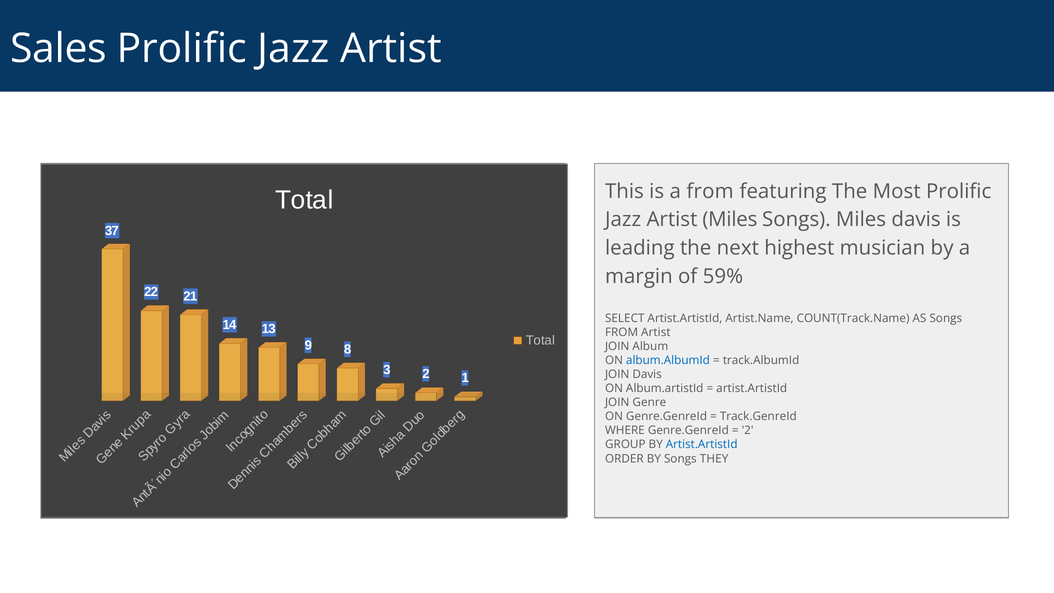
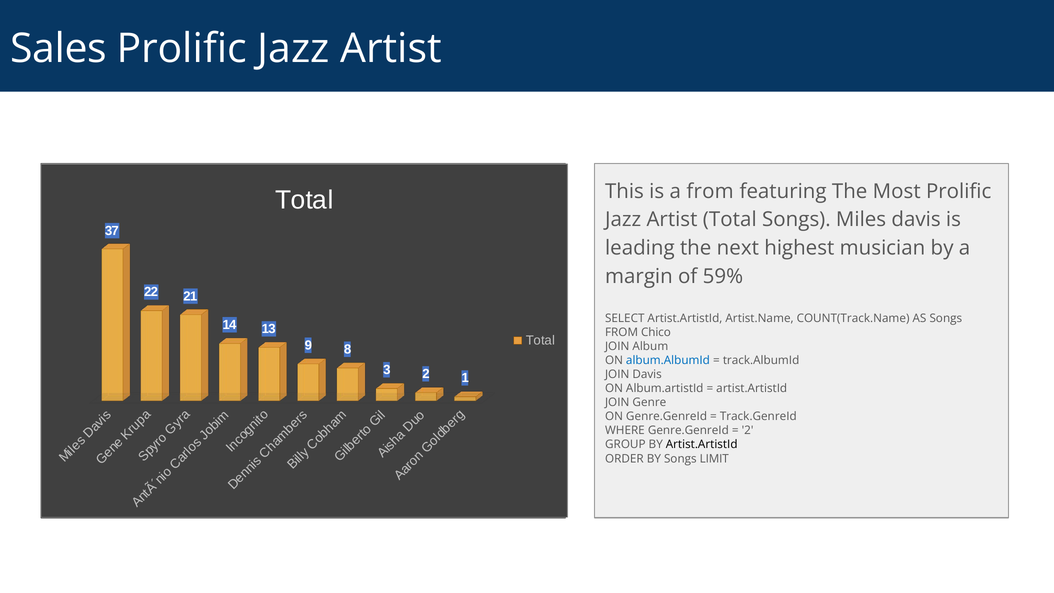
Artist Miles: Miles -> Total (730, 220)
FROM Artist: Artist -> Chico (656, 332)
Artist.ArtistId colour: blue -> black (702, 445)
THEY: THEY -> LIMIT (714, 459)
